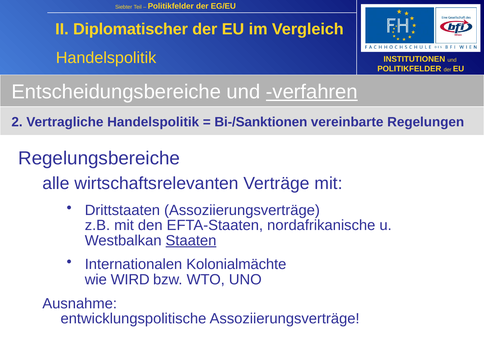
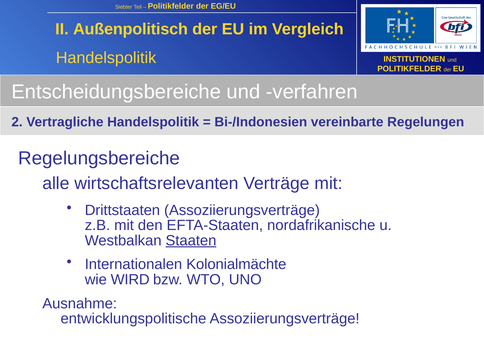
Diplomatischer: Diplomatischer -> Außenpolitisch (131, 29)
verfahren underline: present -> none (312, 92)
Bi-/Sanktionen: Bi-/Sanktionen -> Bi-/Indonesien (261, 122)
